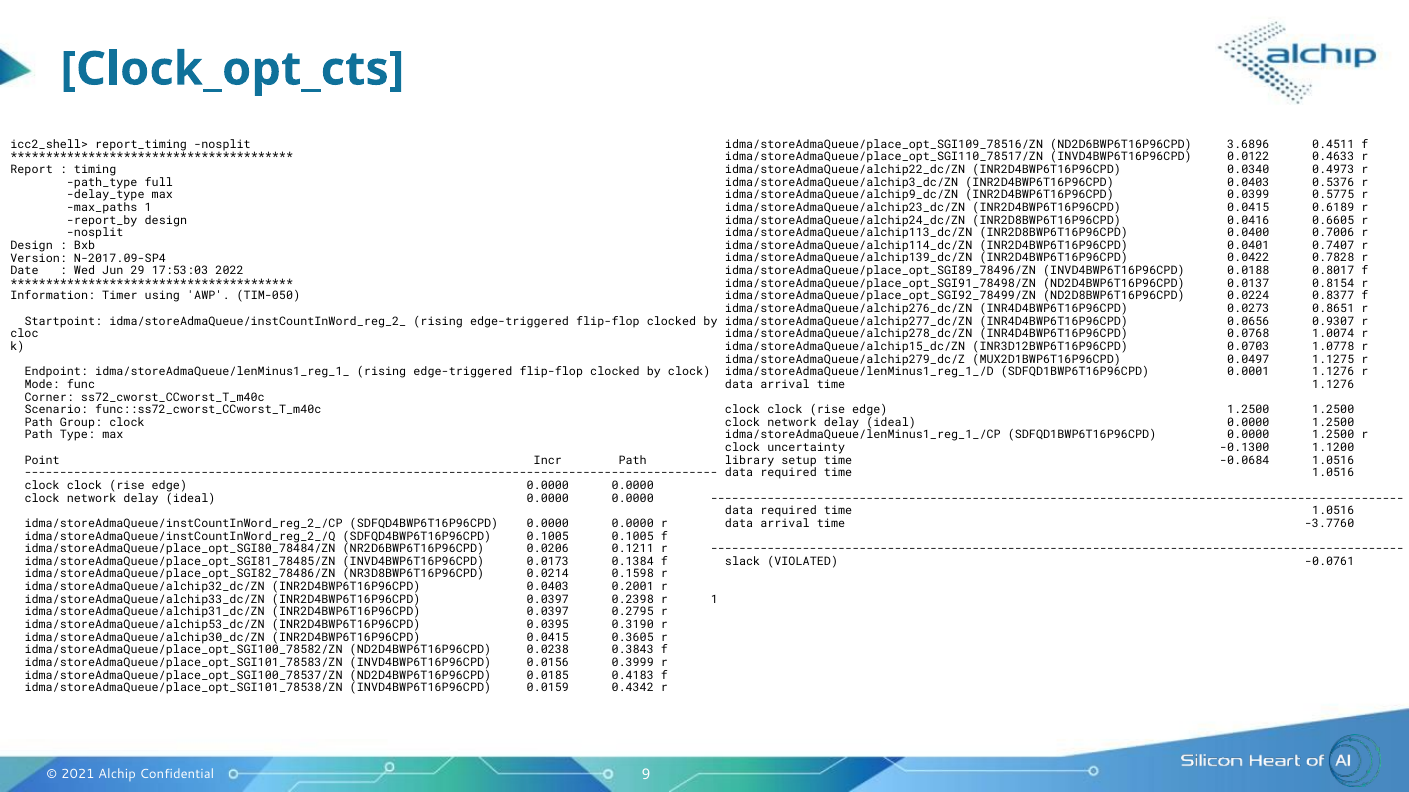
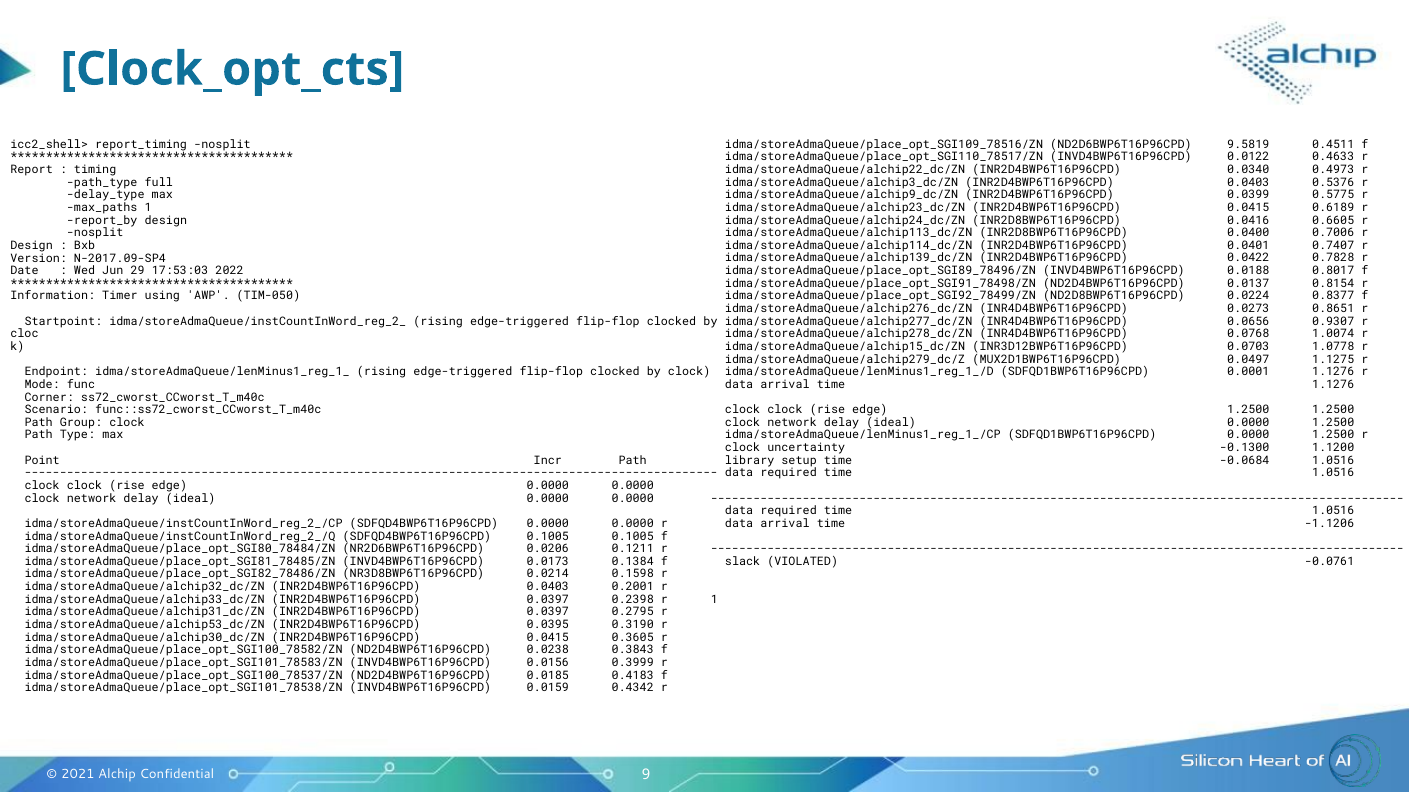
3.6896: 3.6896 -> 9.5819 (1248, 144)
-3.7760: -3.7760 -> -1.1206 (1330, 524)
